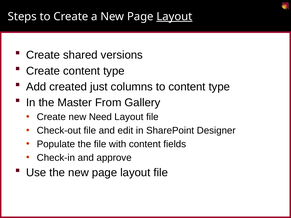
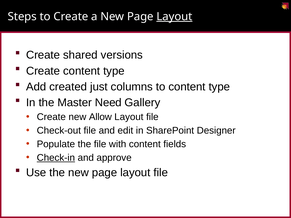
From: From -> Need (108, 103)
Need: Need -> Allow (100, 117)
Check-in underline: none -> present (56, 158)
